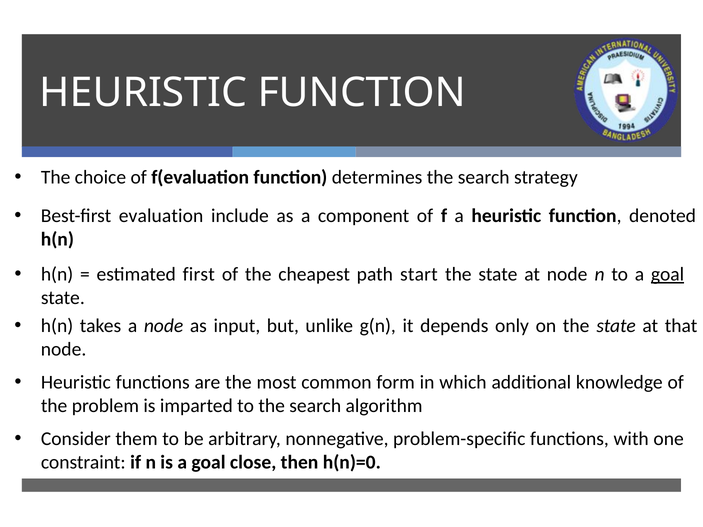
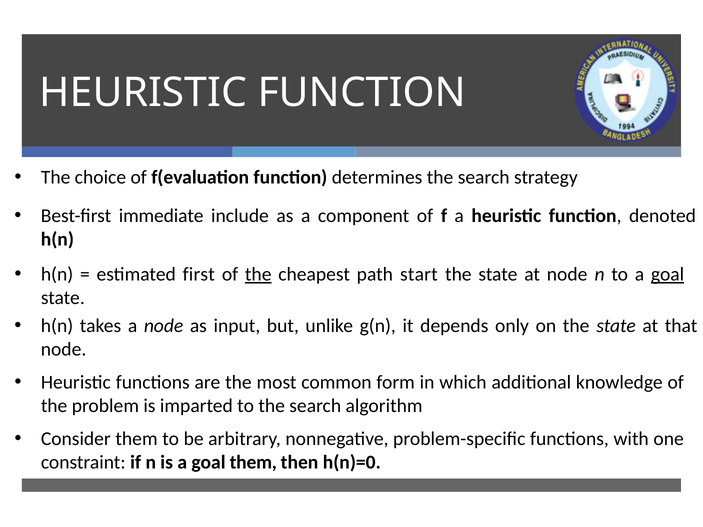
evaluation: evaluation -> immediate (161, 216)
the underline: none -> present (258, 274)
goal close: close -> them (253, 463)
